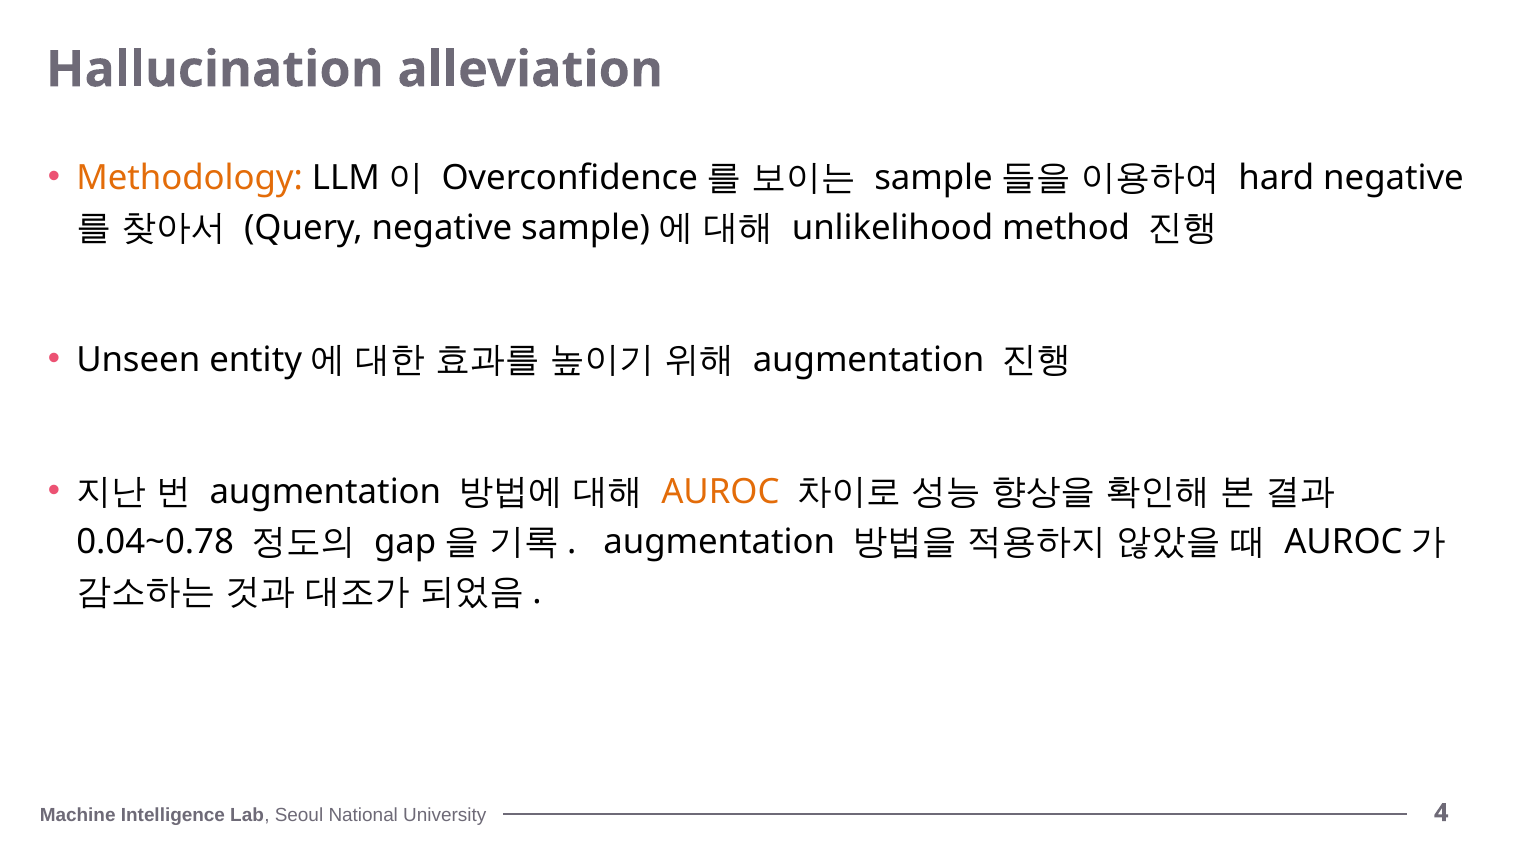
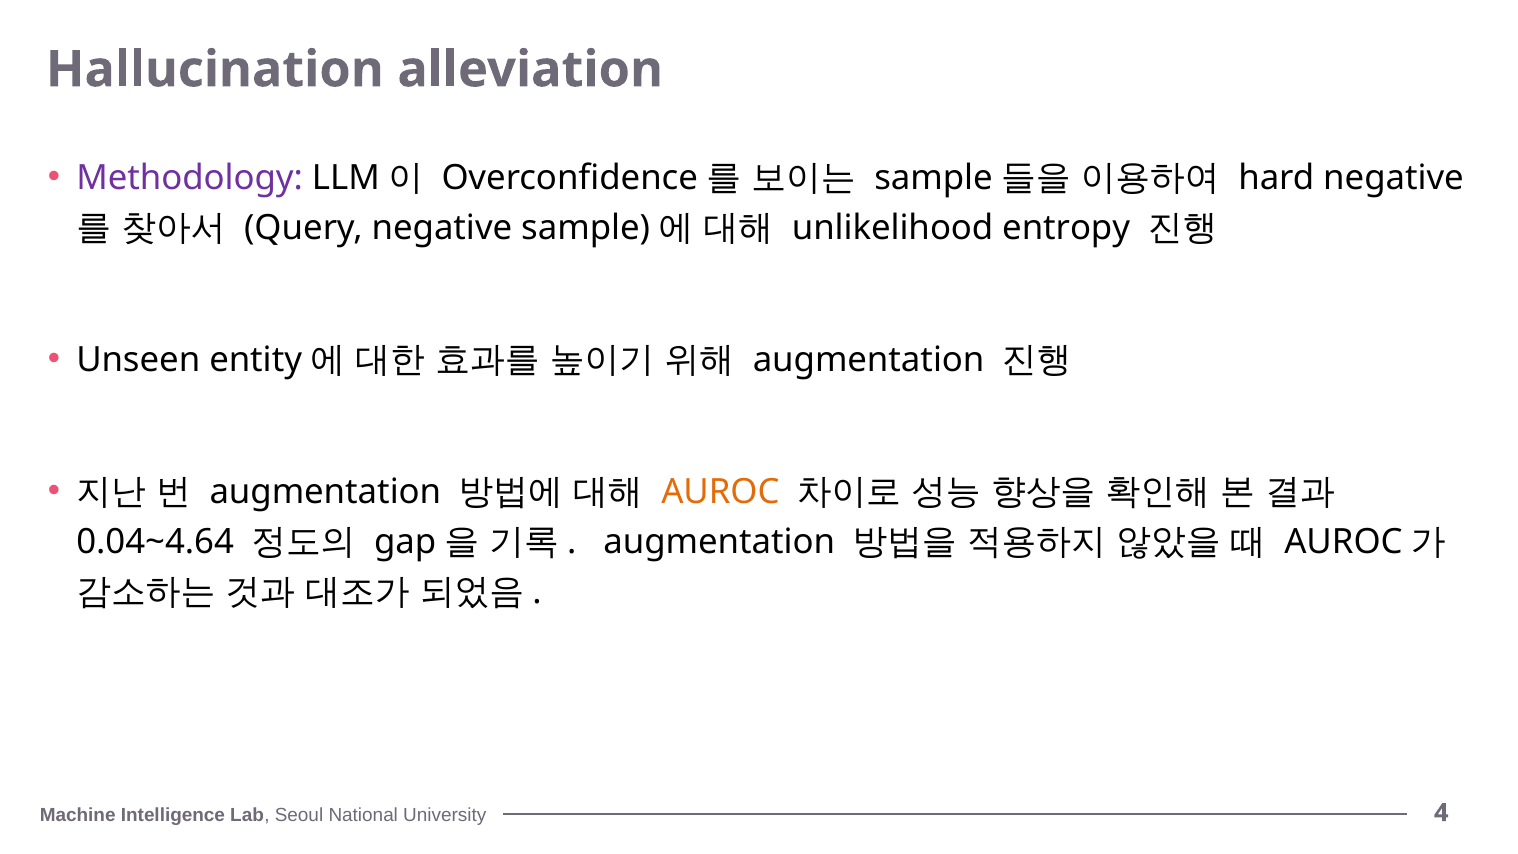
Methodology colour: orange -> purple (190, 178)
method: method -> entropy (1066, 228)
0.04~0.78: 0.04~0.78 -> 0.04~4.64 (155, 542)
